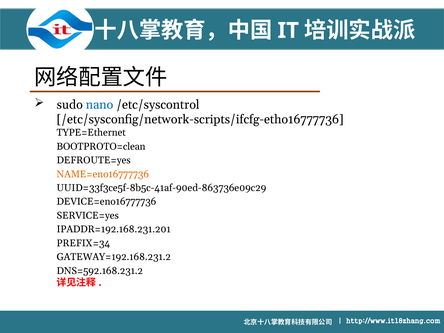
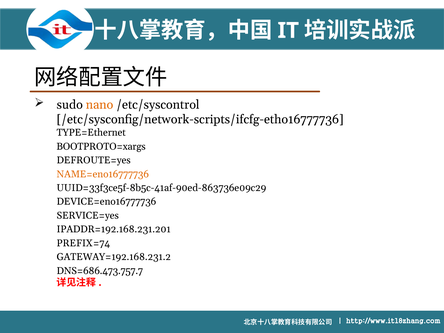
nano colour: blue -> orange (100, 105)
BOOTPROTO=clean: BOOTPROTO=clean -> BOOTPROTO=xargs (101, 146)
PREFIX=34: PREFIX=34 -> PREFIX=74 (83, 243)
DNS=592.168.231.2: DNS=592.168.231.2 -> DNS=686.473.757.7 (100, 271)
